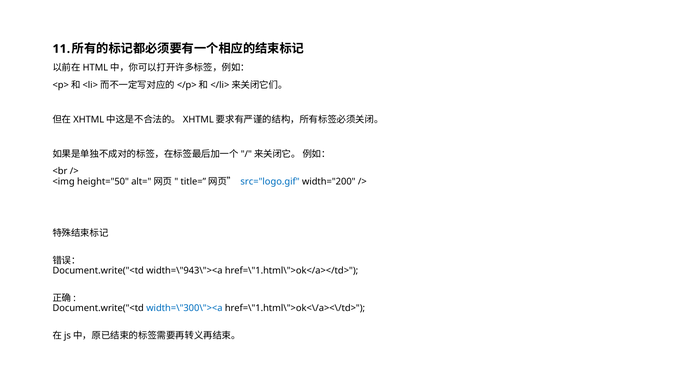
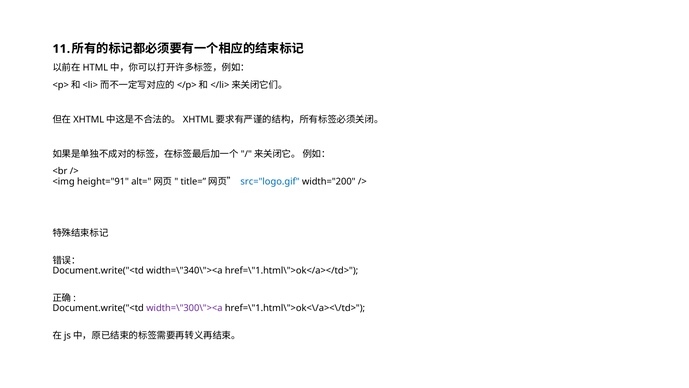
height="50: height="50 -> height="91 (103, 181)
width=\"943\"><a: width=\"943\"><a -> width=\"340\"><a (184, 271)
width=\"300\"><a colour: blue -> purple (184, 308)
